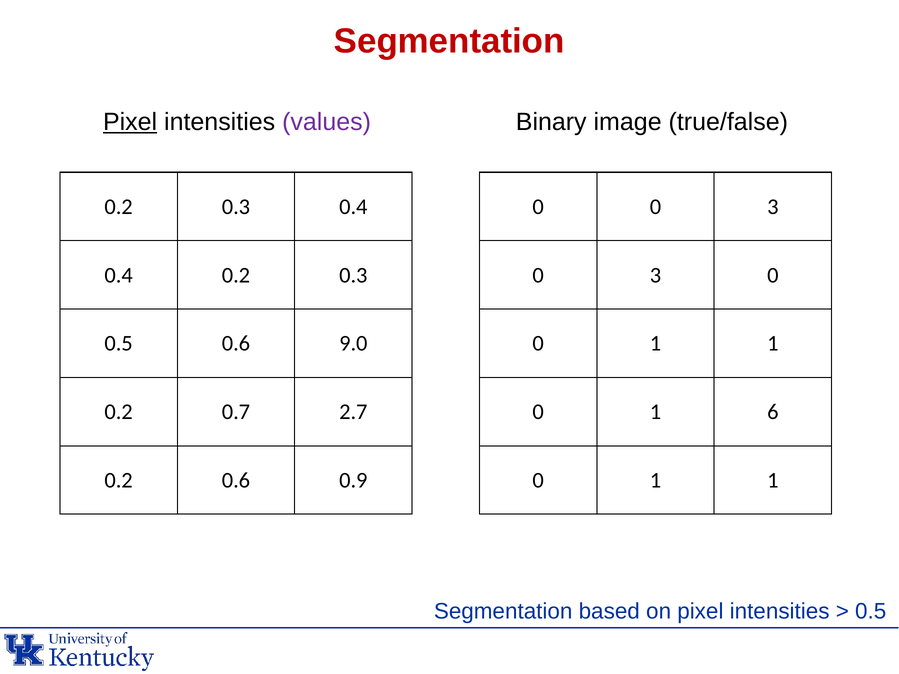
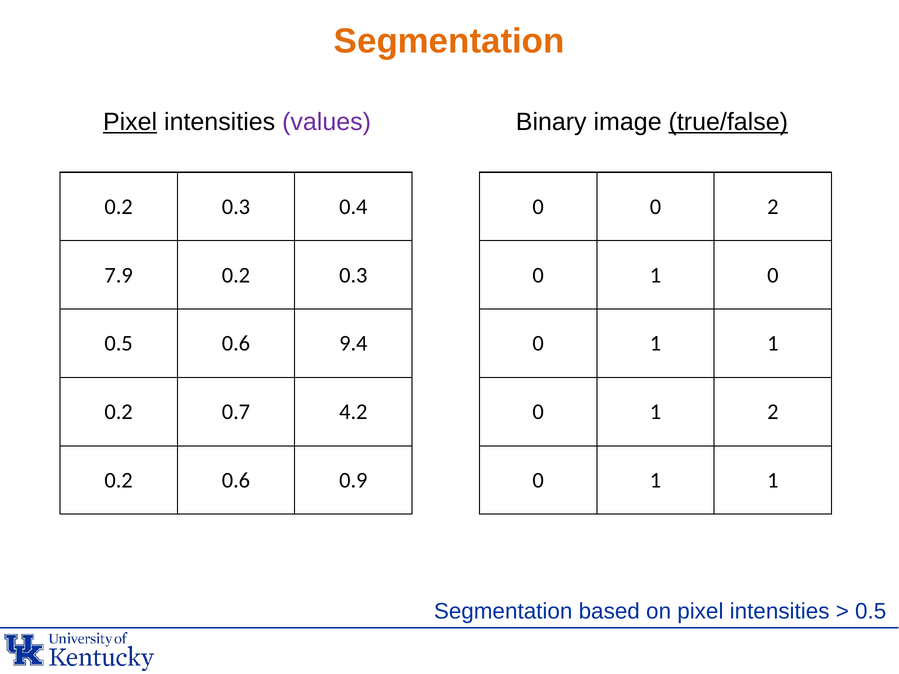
Segmentation colour: red -> orange (449, 41)
true/false underline: none -> present (728, 122)
0 0 3: 3 -> 2 (773, 207)
0.4: 0.4 -> 7.9 (119, 275)
3: 3 -> 1 (656, 275)
9.0: 9.0 -> 9.4 (353, 344)
2.7: 2.7 -> 4.2 (353, 412)
1 6: 6 -> 2 (773, 412)
